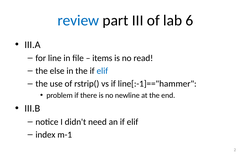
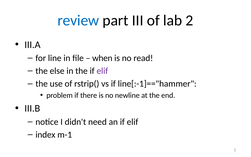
lab 6: 6 -> 2 (189, 20)
items: items -> when (102, 58)
elif colour: blue -> purple (102, 71)
